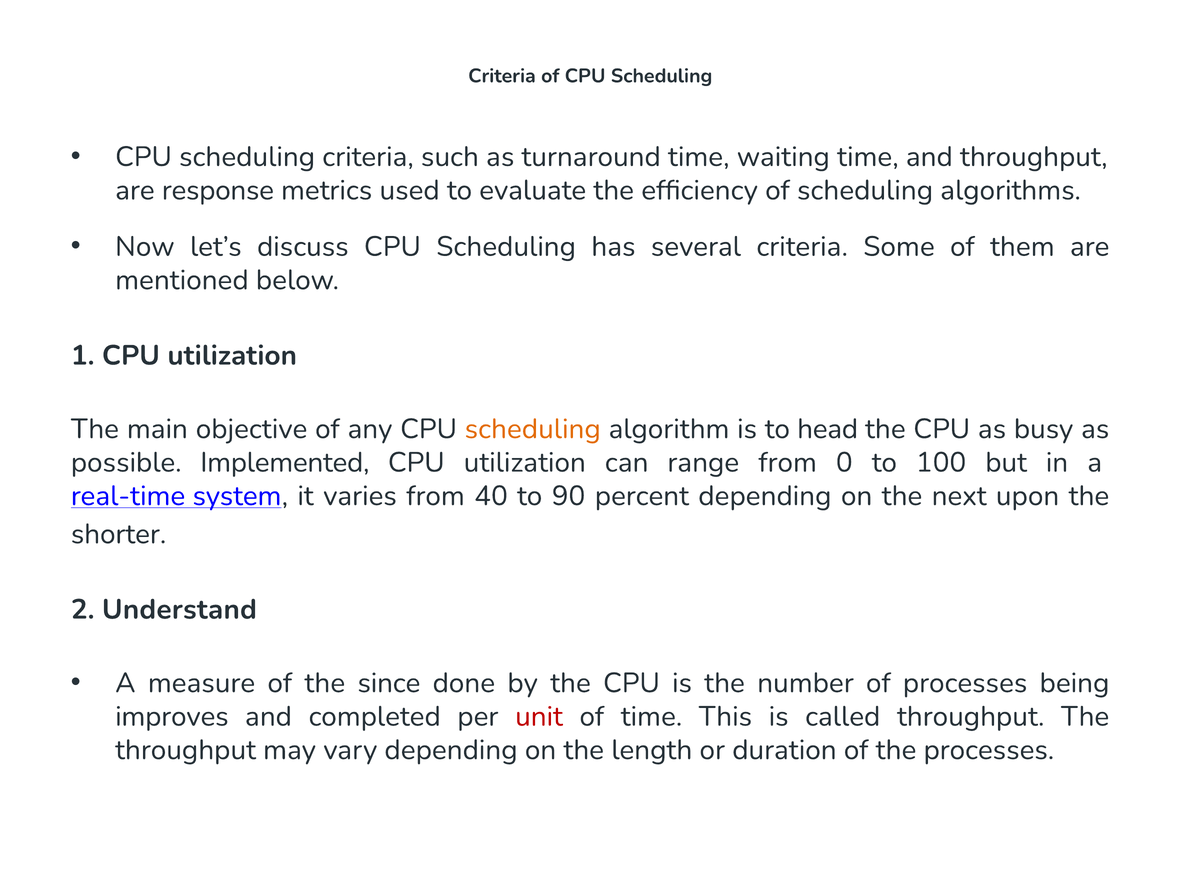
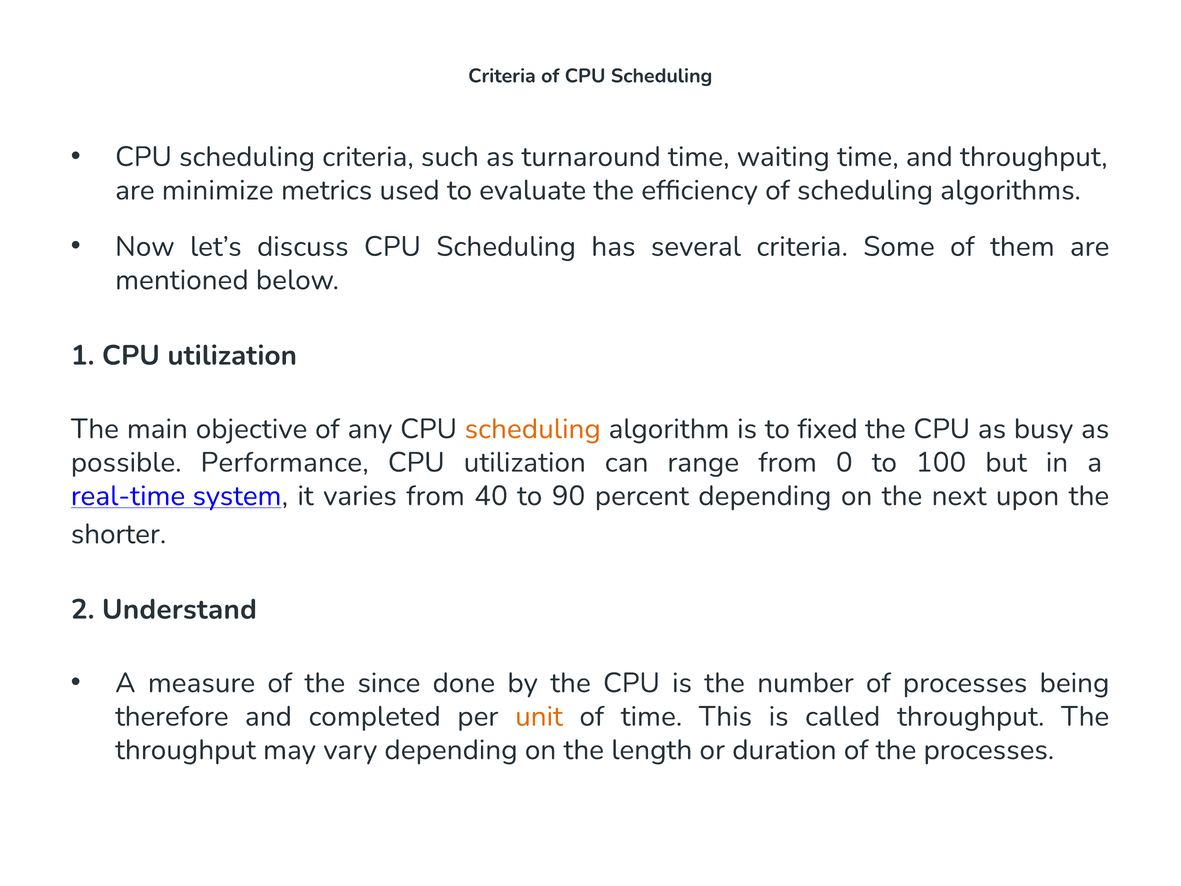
response: response -> minimize (218, 190)
head: head -> fixed (828, 429)
Implemented: Implemented -> Performance (285, 462)
improves: improves -> therefore (172, 716)
unit colour: red -> orange (539, 716)
